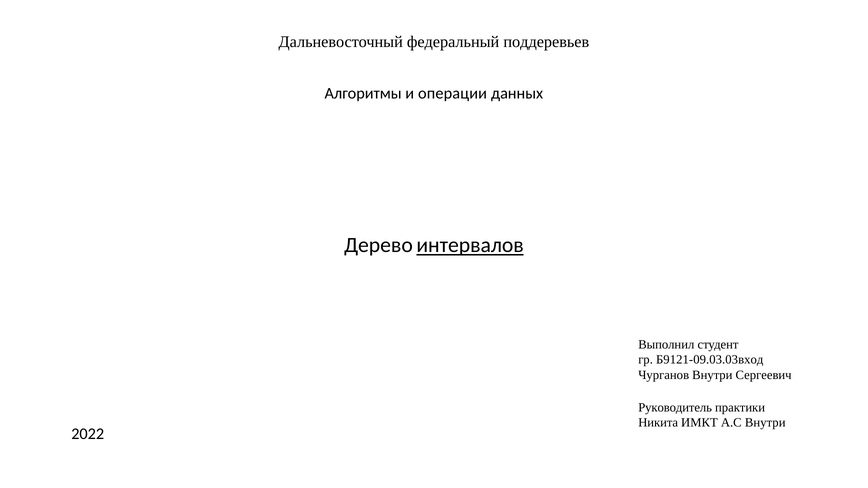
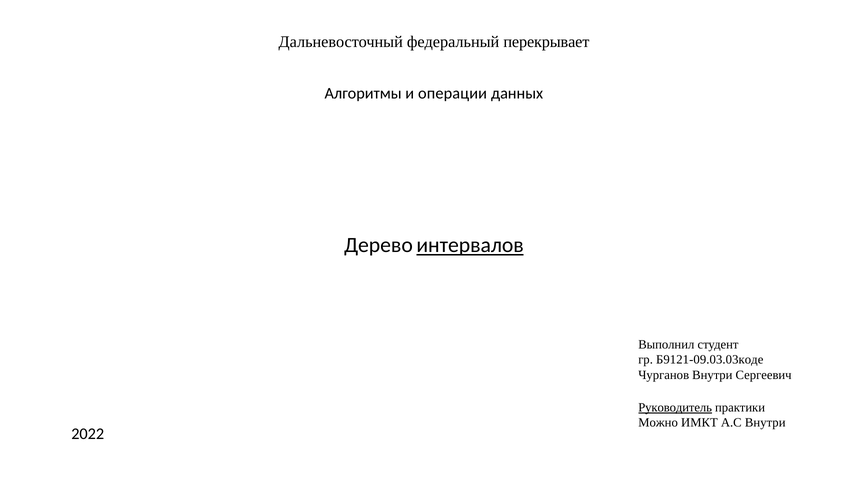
поддеревьев: поддеревьев -> перекрывает (546, 42)
Б9121-09.03.03вход: Б9121-09.03.03вход -> Б9121-09.03.03коде (710, 360)
Руководитель underline: none -> present (675, 408)
Никита: Никита -> Можно (658, 423)
